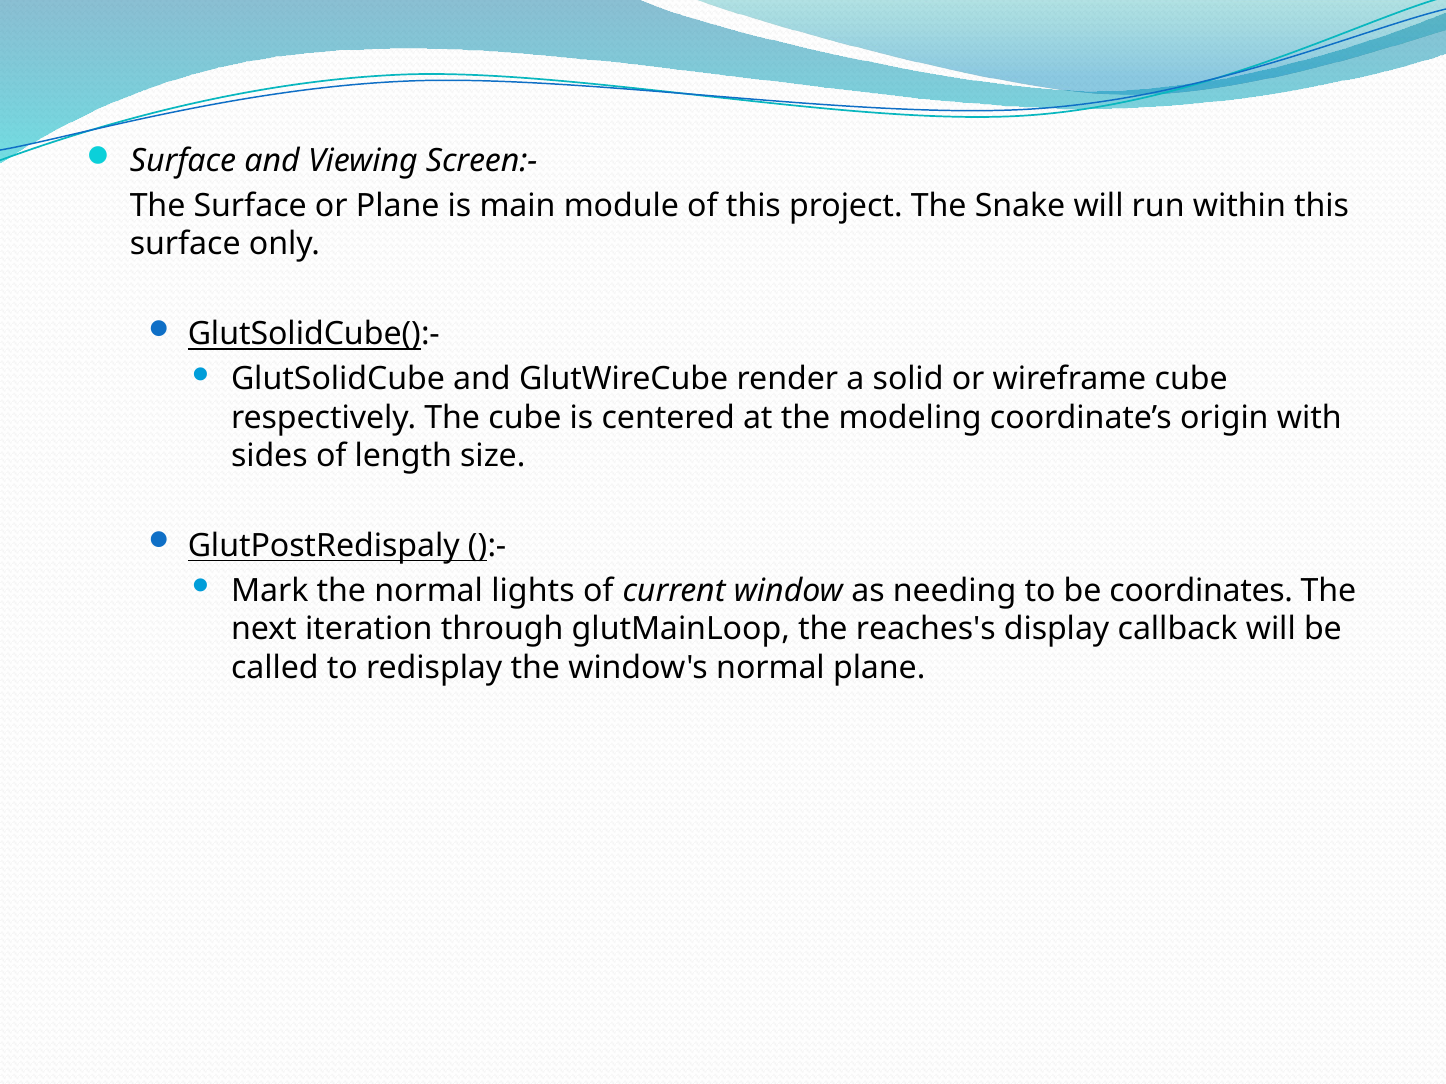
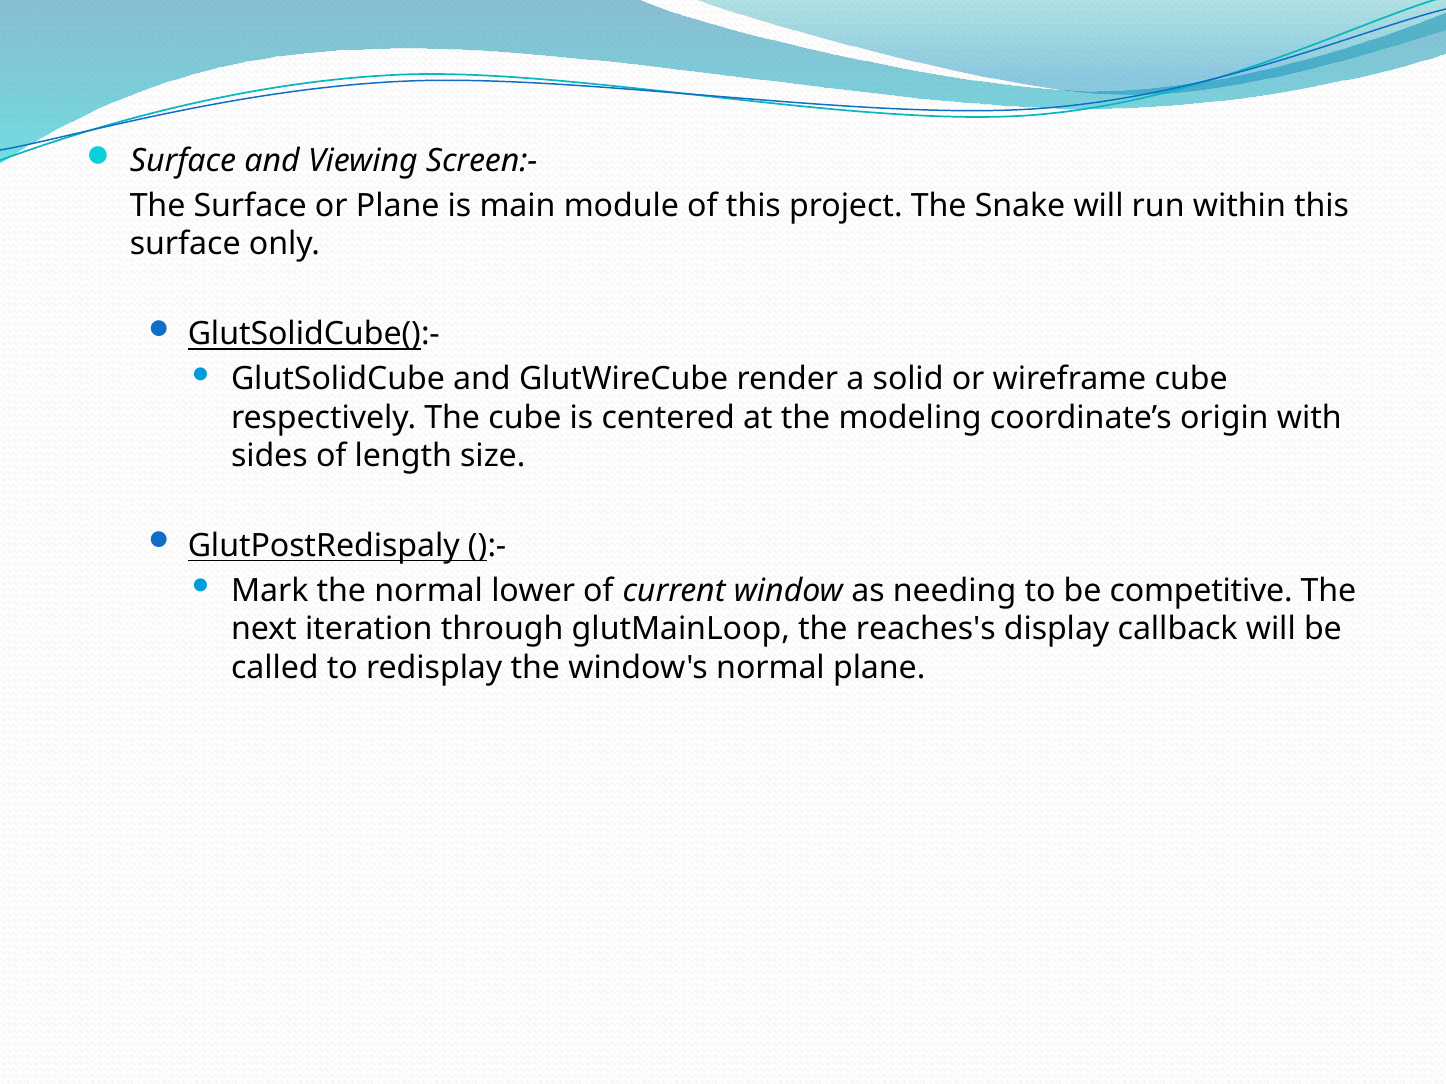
lights: lights -> lower (533, 591)
coordinates: coordinates -> competitive (1201, 591)
